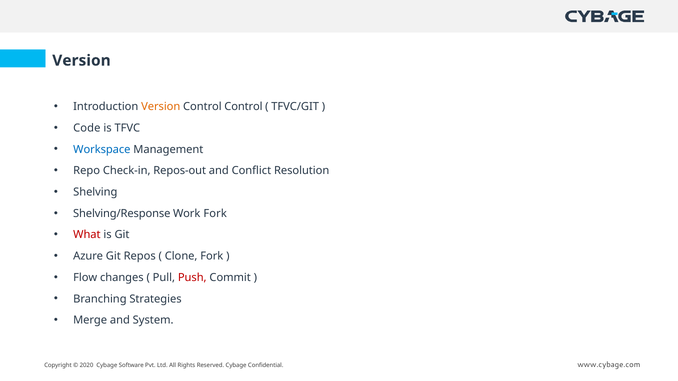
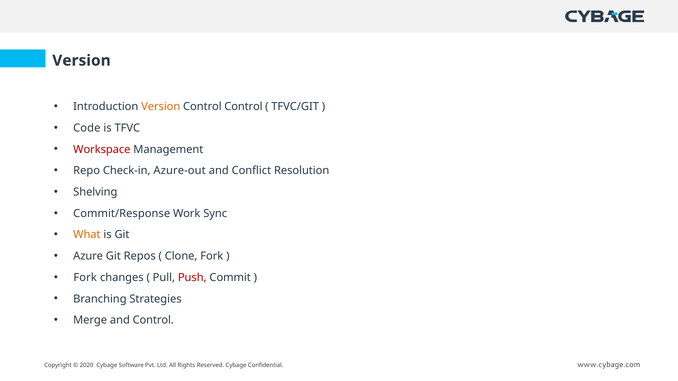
Workspace colour: blue -> red (102, 150)
Repos-out: Repos-out -> Azure-out (180, 171)
Shelving/Response: Shelving/Response -> Commit/Response (122, 214)
Work Fork: Fork -> Sync (215, 214)
What colour: red -> orange (87, 235)
Flow: Flow -> Fork (85, 278)
and System: System -> Control (153, 321)
